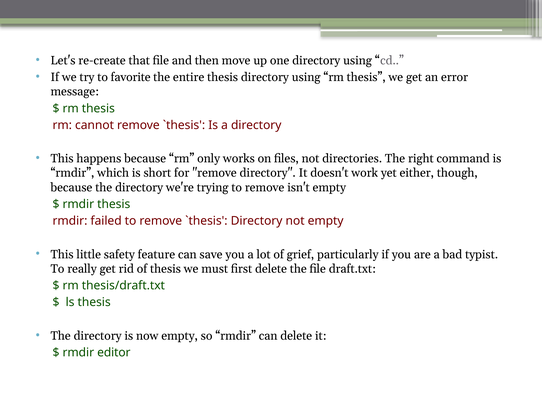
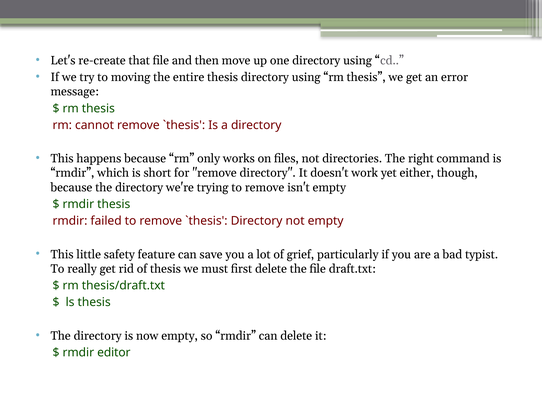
favorite: favorite -> moving (131, 77)
